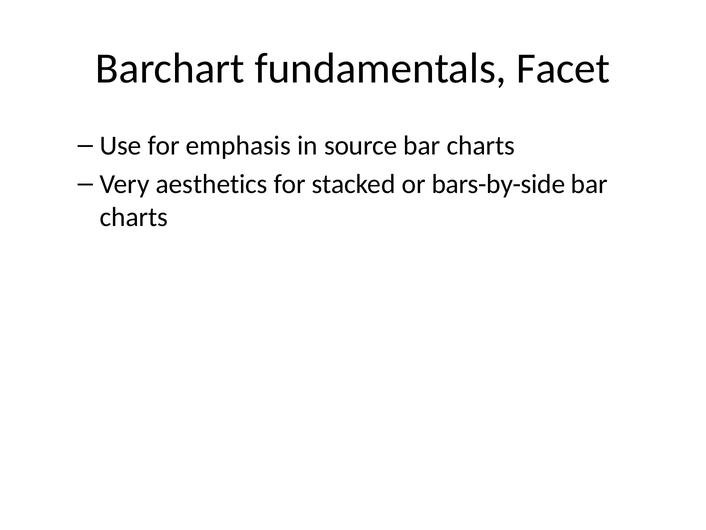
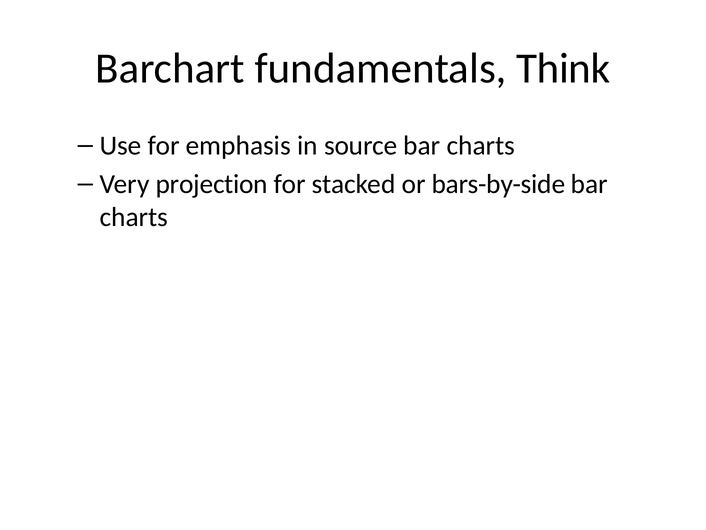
Facet: Facet -> Think (563, 68)
aesthetics: aesthetics -> projection (212, 184)
